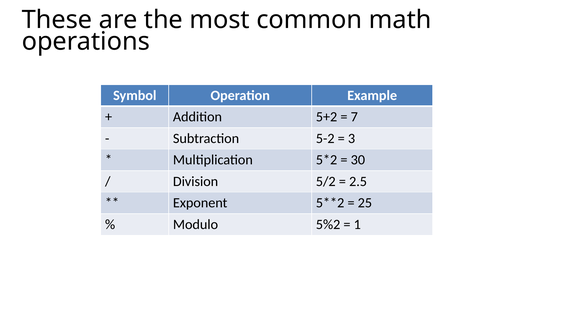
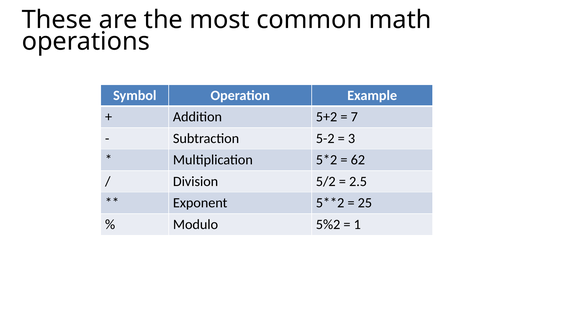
30: 30 -> 62 (358, 160)
